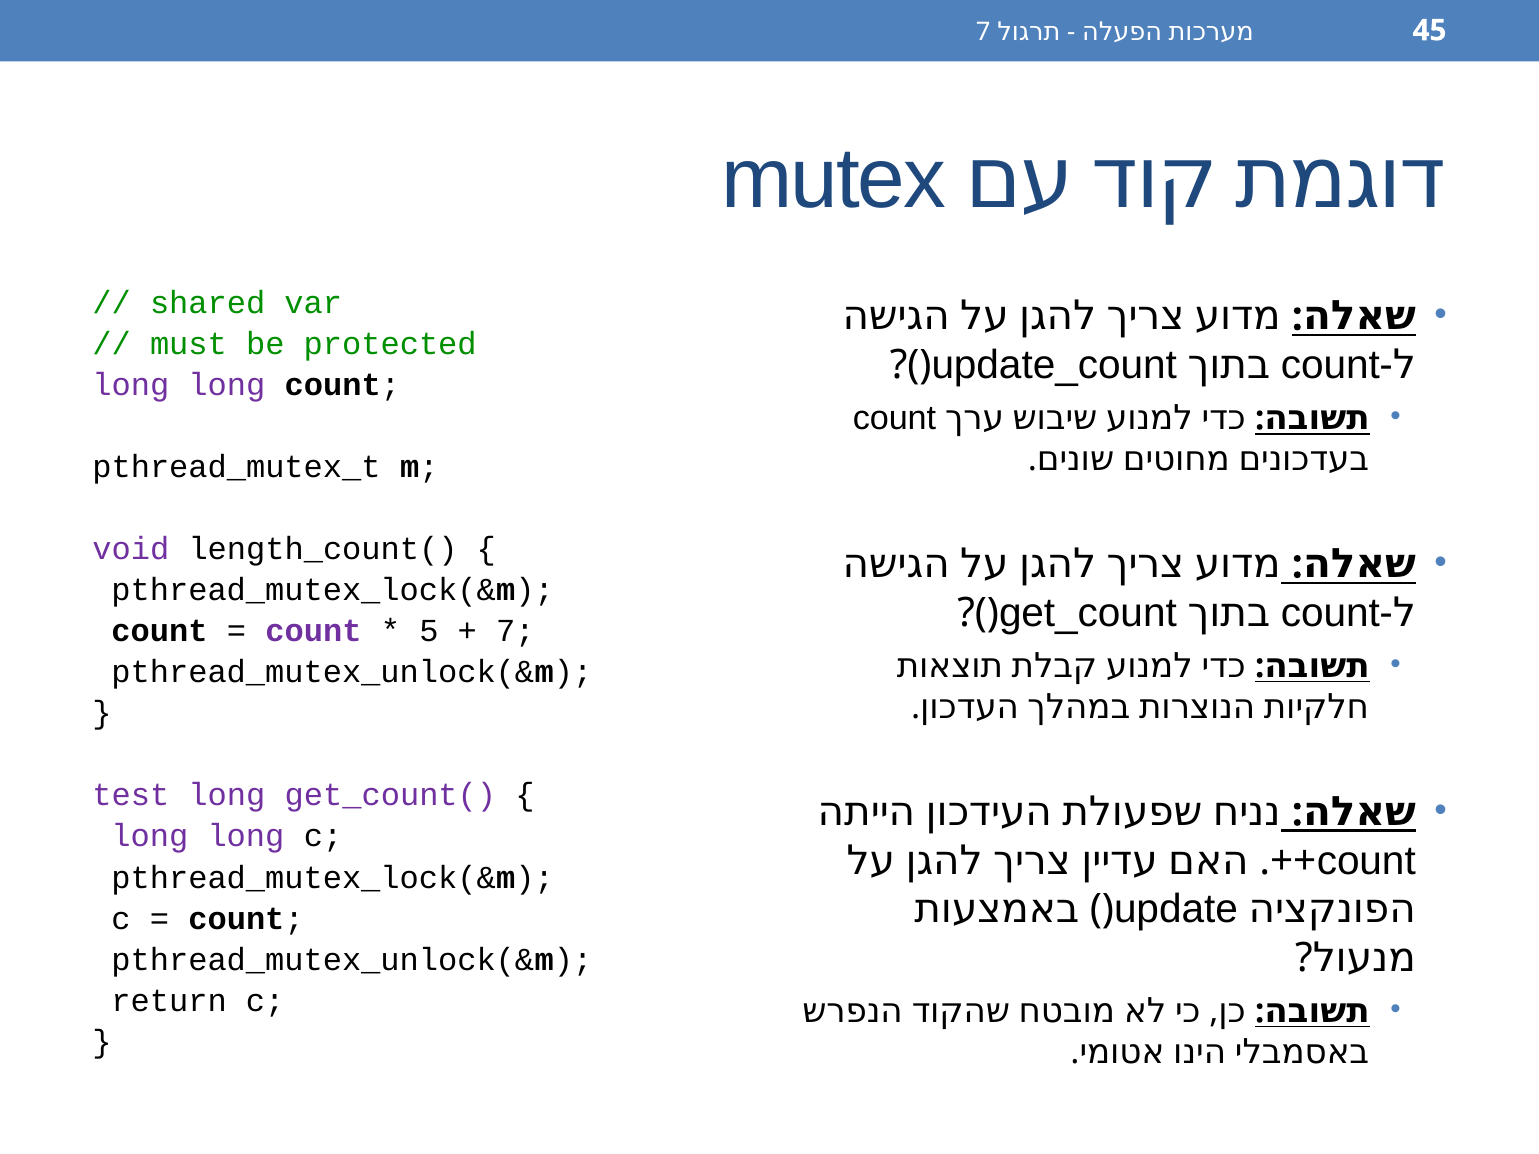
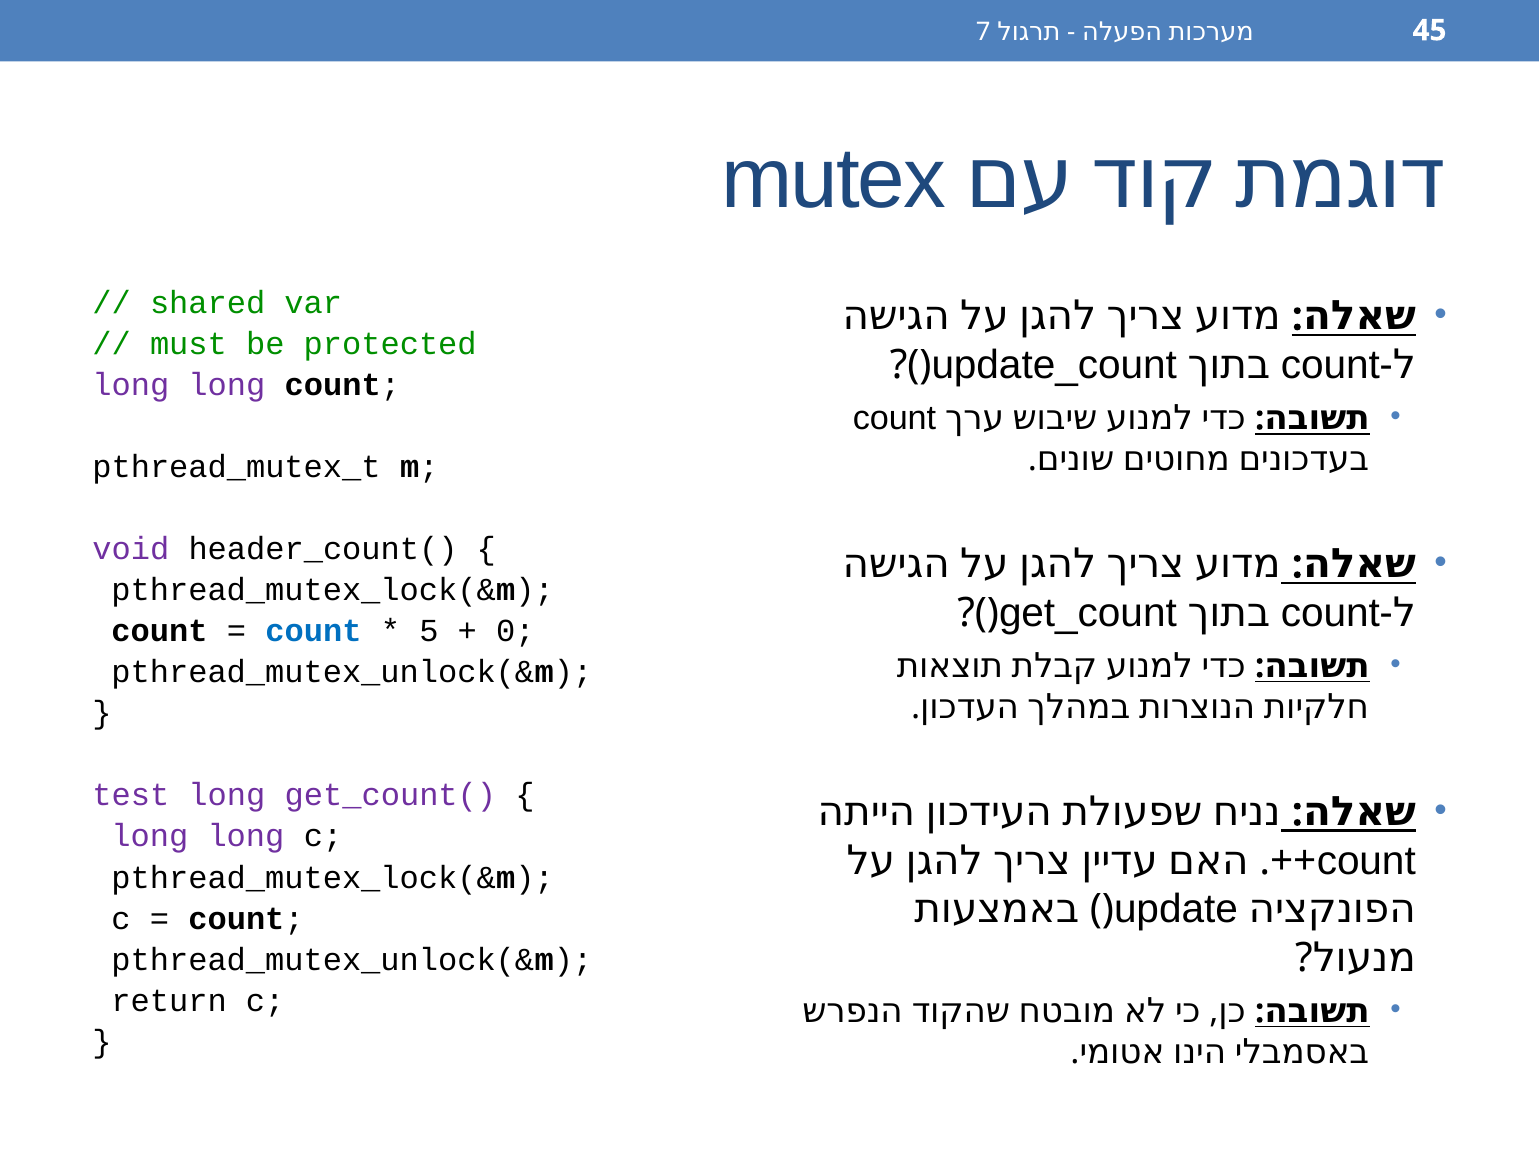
length_count(: length_count( -> header_count( (323, 549)
count colour: purple -> blue (313, 632)
7: 7 -> 0 (515, 632)
